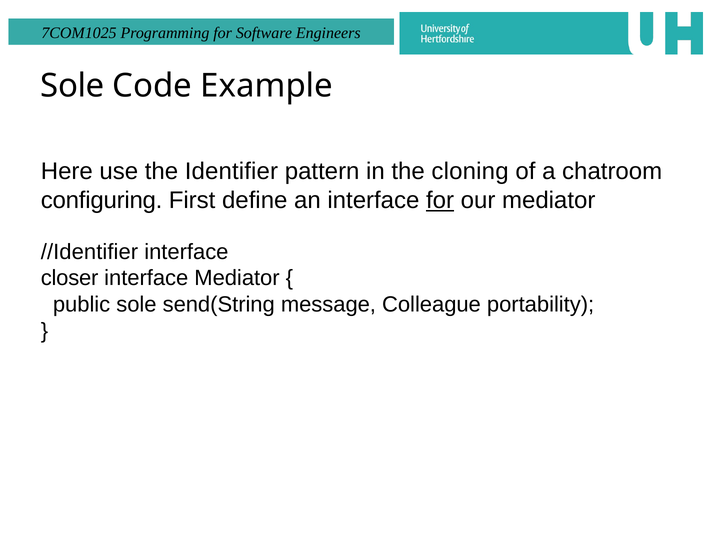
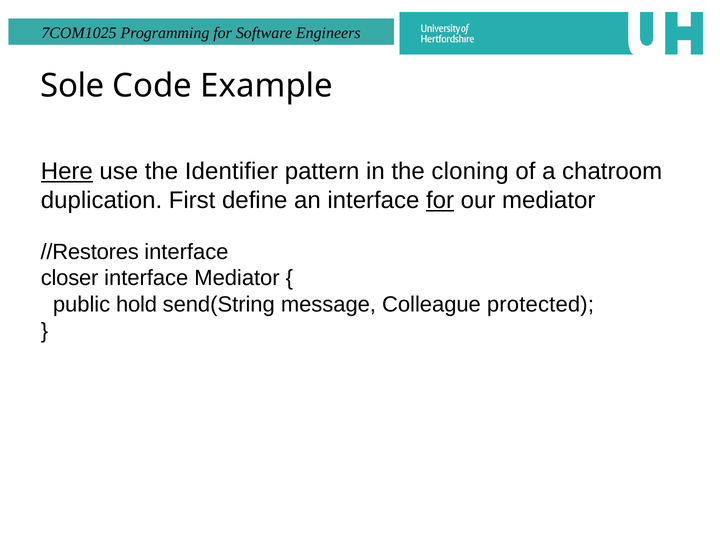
Here underline: none -> present (67, 171)
configuring: configuring -> duplication (102, 200)
//Identifier: //Identifier -> //Restores (90, 252)
public sole: sole -> hold (137, 305)
portability: portability -> protected (540, 305)
